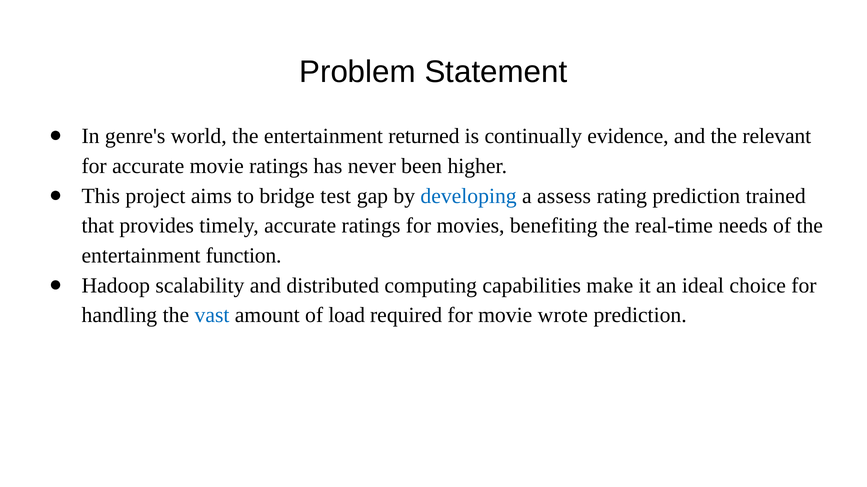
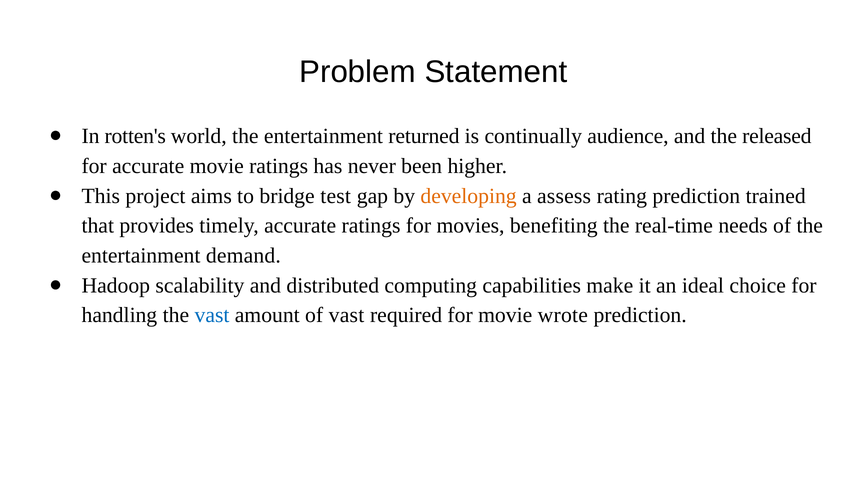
genre's: genre's -> rotten's (135, 136)
evidence: evidence -> audience (628, 136)
relevant: relevant -> released (777, 136)
developing colour: blue -> orange (469, 196)
function: function -> demand (243, 256)
of load: load -> vast (347, 316)
